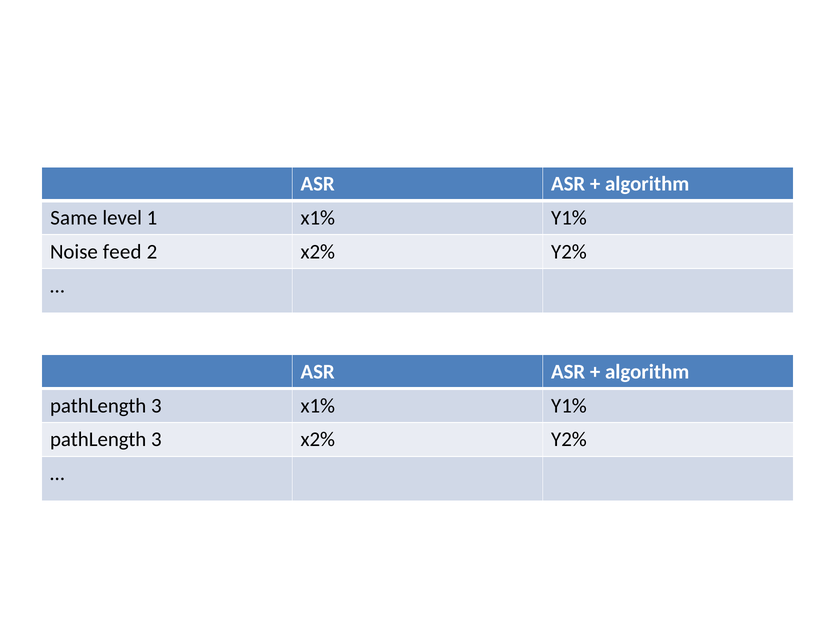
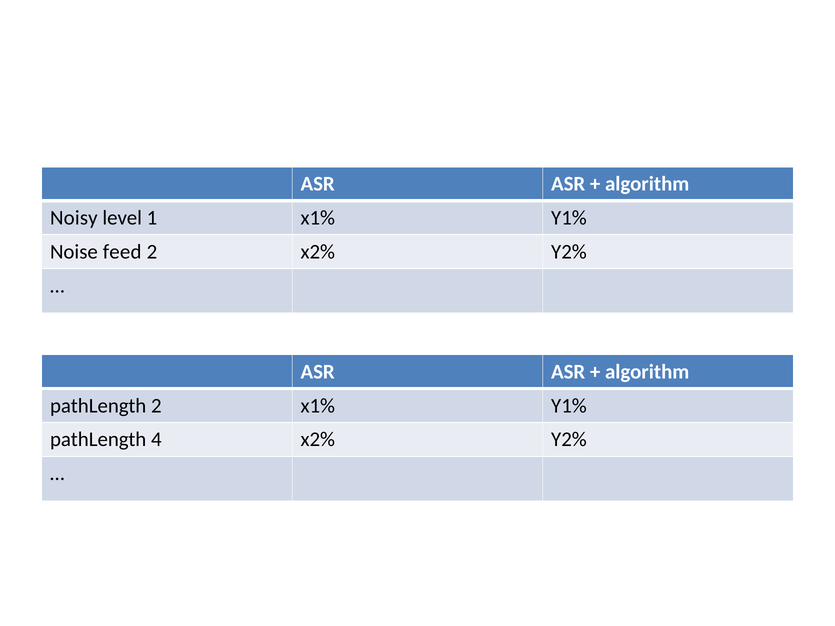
Same: Same -> Noisy (74, 218)
3: 3 -> 2 (156, 406)
3: 3 -> 4 (156, 440)
